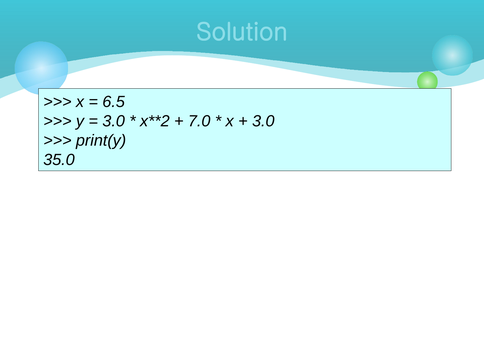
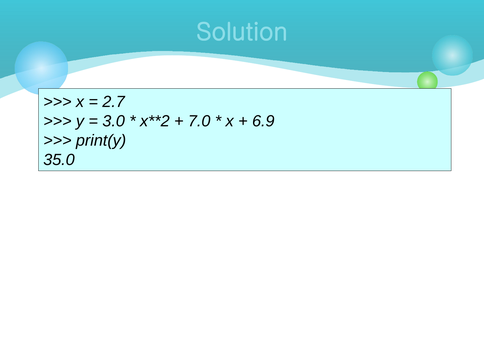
6.5: 6.5 -> 2.7 (114, 102)
3.0: 3.0 -> 6.9 (263, 121)
